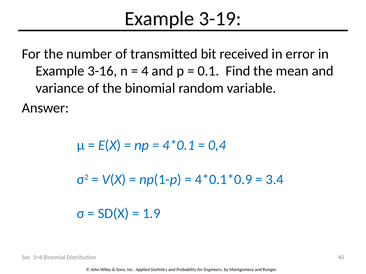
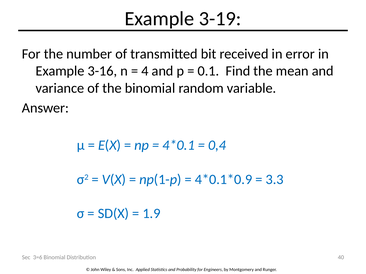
3.4: 3.4 -> 3.3 (275, 180)
